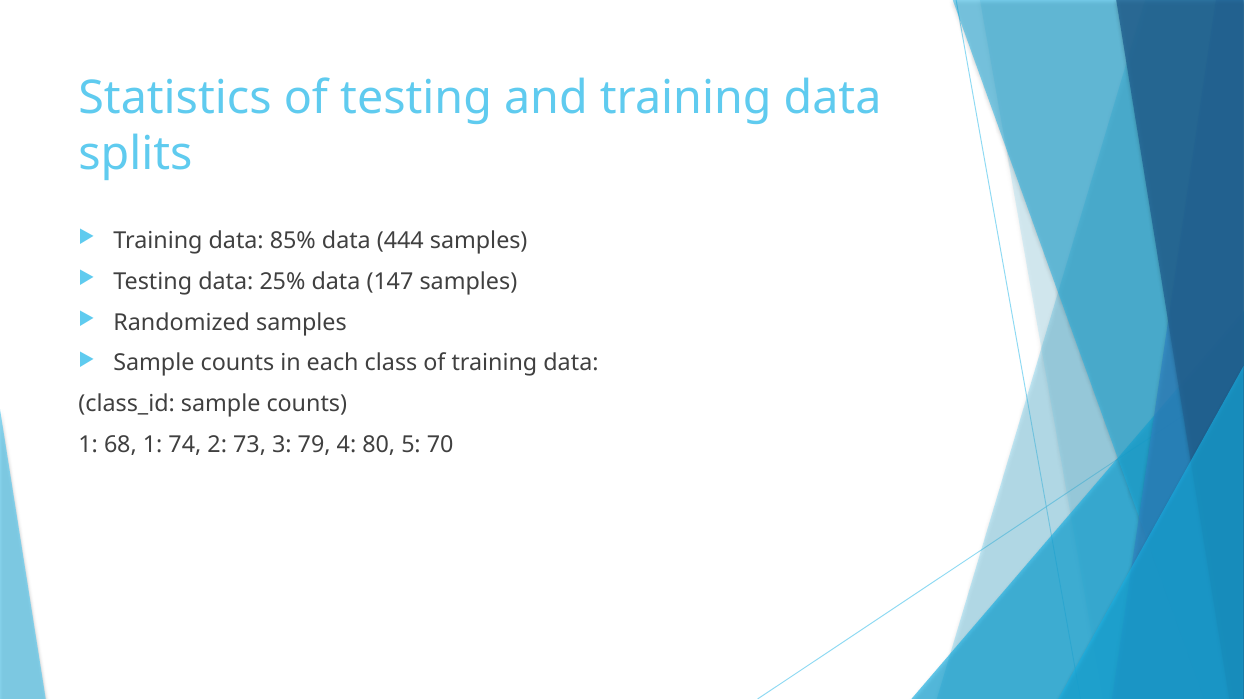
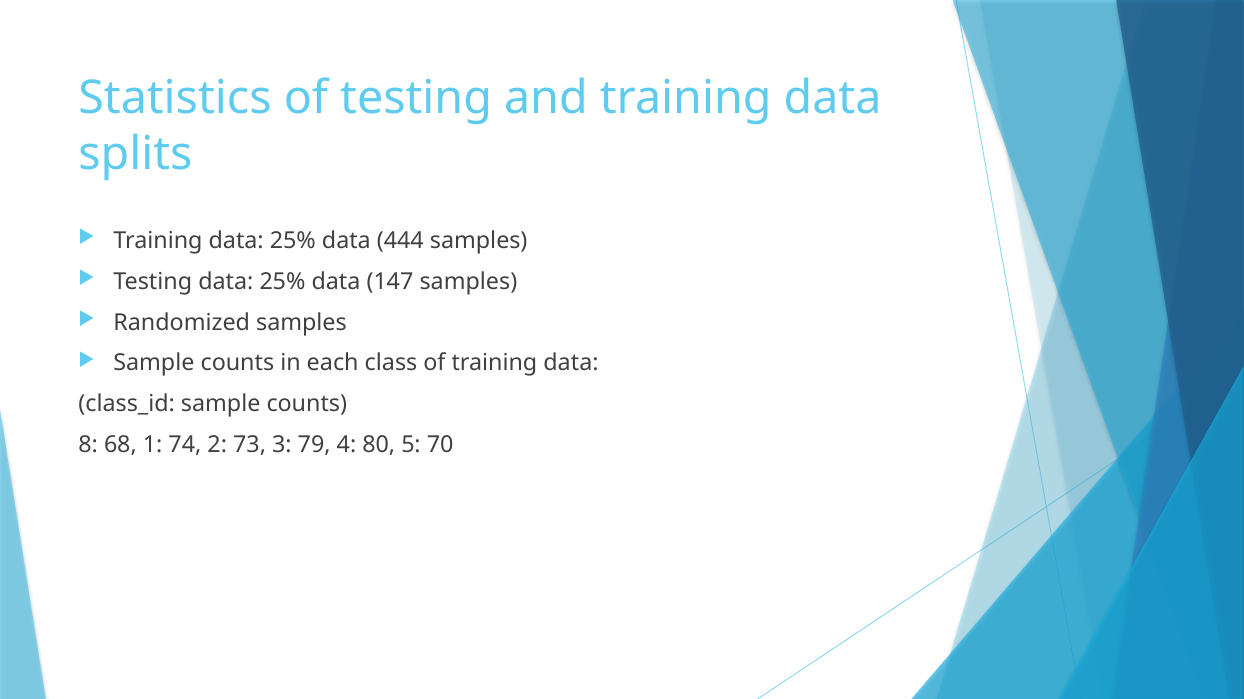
Training data 85%: 85% -> 25% (293, 241)
1: 1 -> 8 (88, 446)
